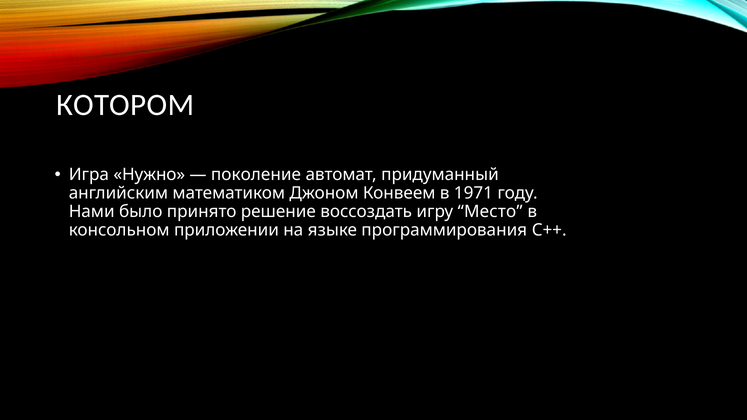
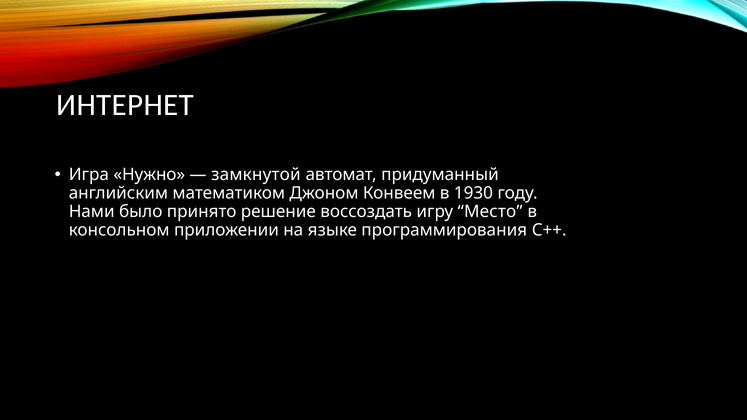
КОТОРОМ: КОТОРОМ -> ИНТЕРНЕТ (125, 105)
поколение: поколение -> замкнутой (256, 175)
1971: 1971 -> 1930 (473, 193)
